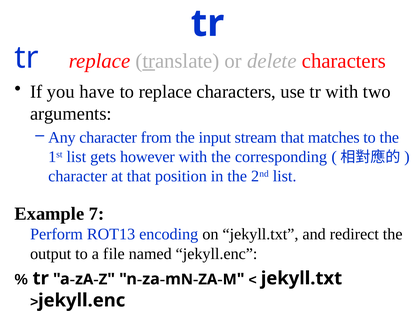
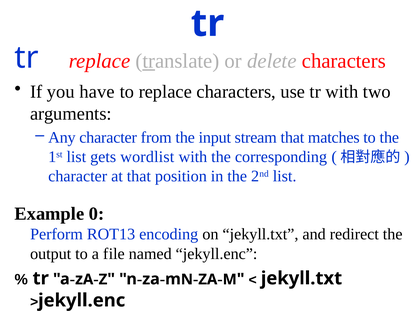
however: however -> wordlist (147, 157)
7: 7 -> 0 (97, 214)
